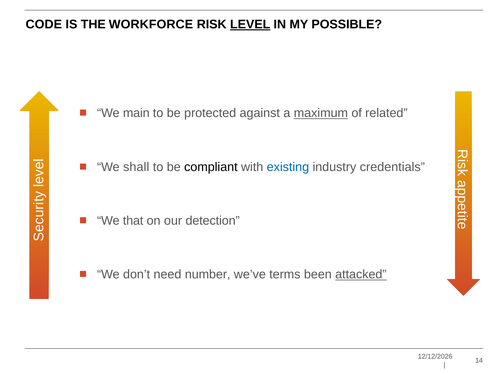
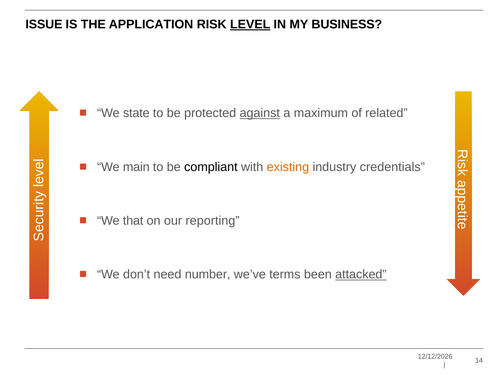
CODE: CODE -> ISSUE (44, 24)
WORKFORCE: WORKFORCE -> APPLICATION (151, 24)
POSSIBLE: POSSIBLE -> BUSINESS (347, 24)
main: main -> state (136, 113)
against underline: none -> present (260, 113)
maximum underline: present -> none (321, 113)
shall: shall -> main (136, 167)
existing colour: blue -> orange (288, 167)
detection: detection -> reporting (213, 221)
